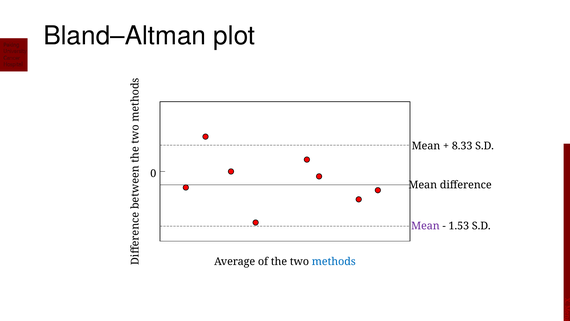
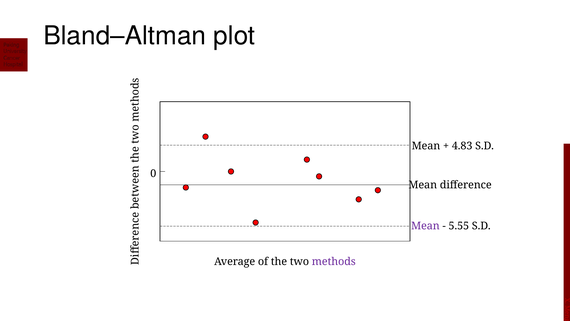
8.33: 8.33 -> 4.83 (462, 146)
1.53: 1.53 -> 5.55 (459, 226)
methods colour: blue -> purple (334, 261)
